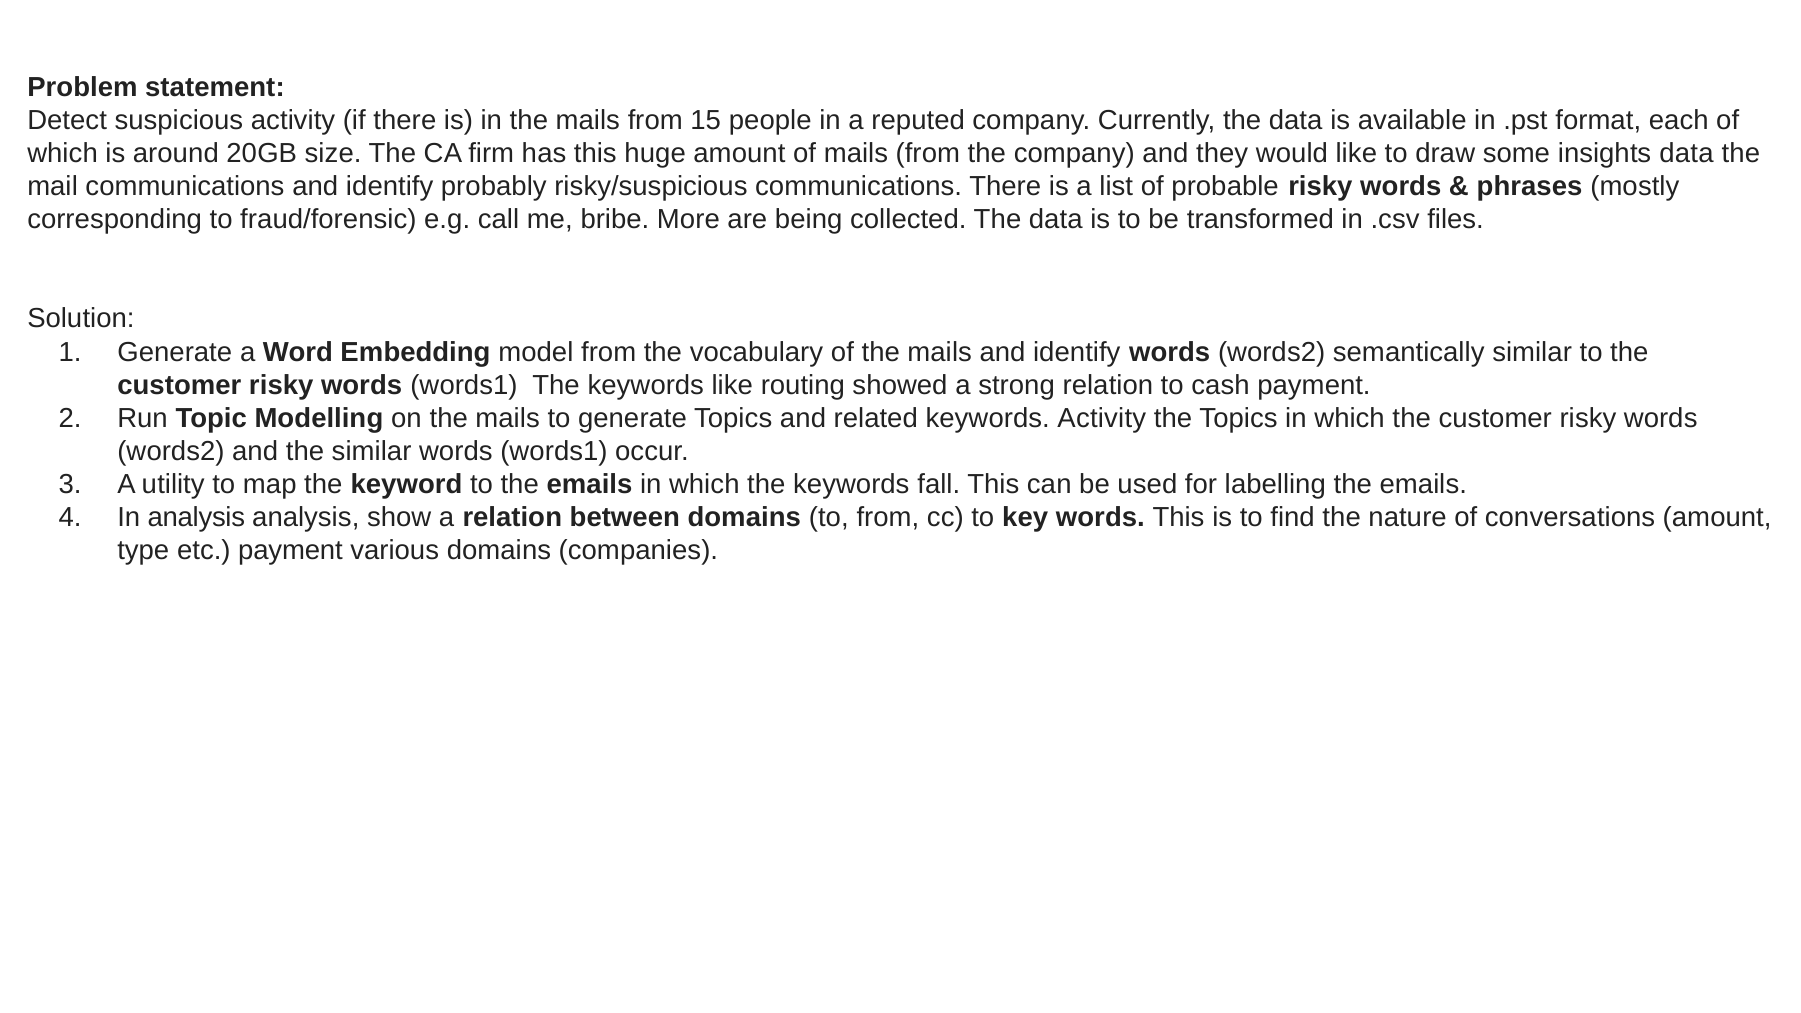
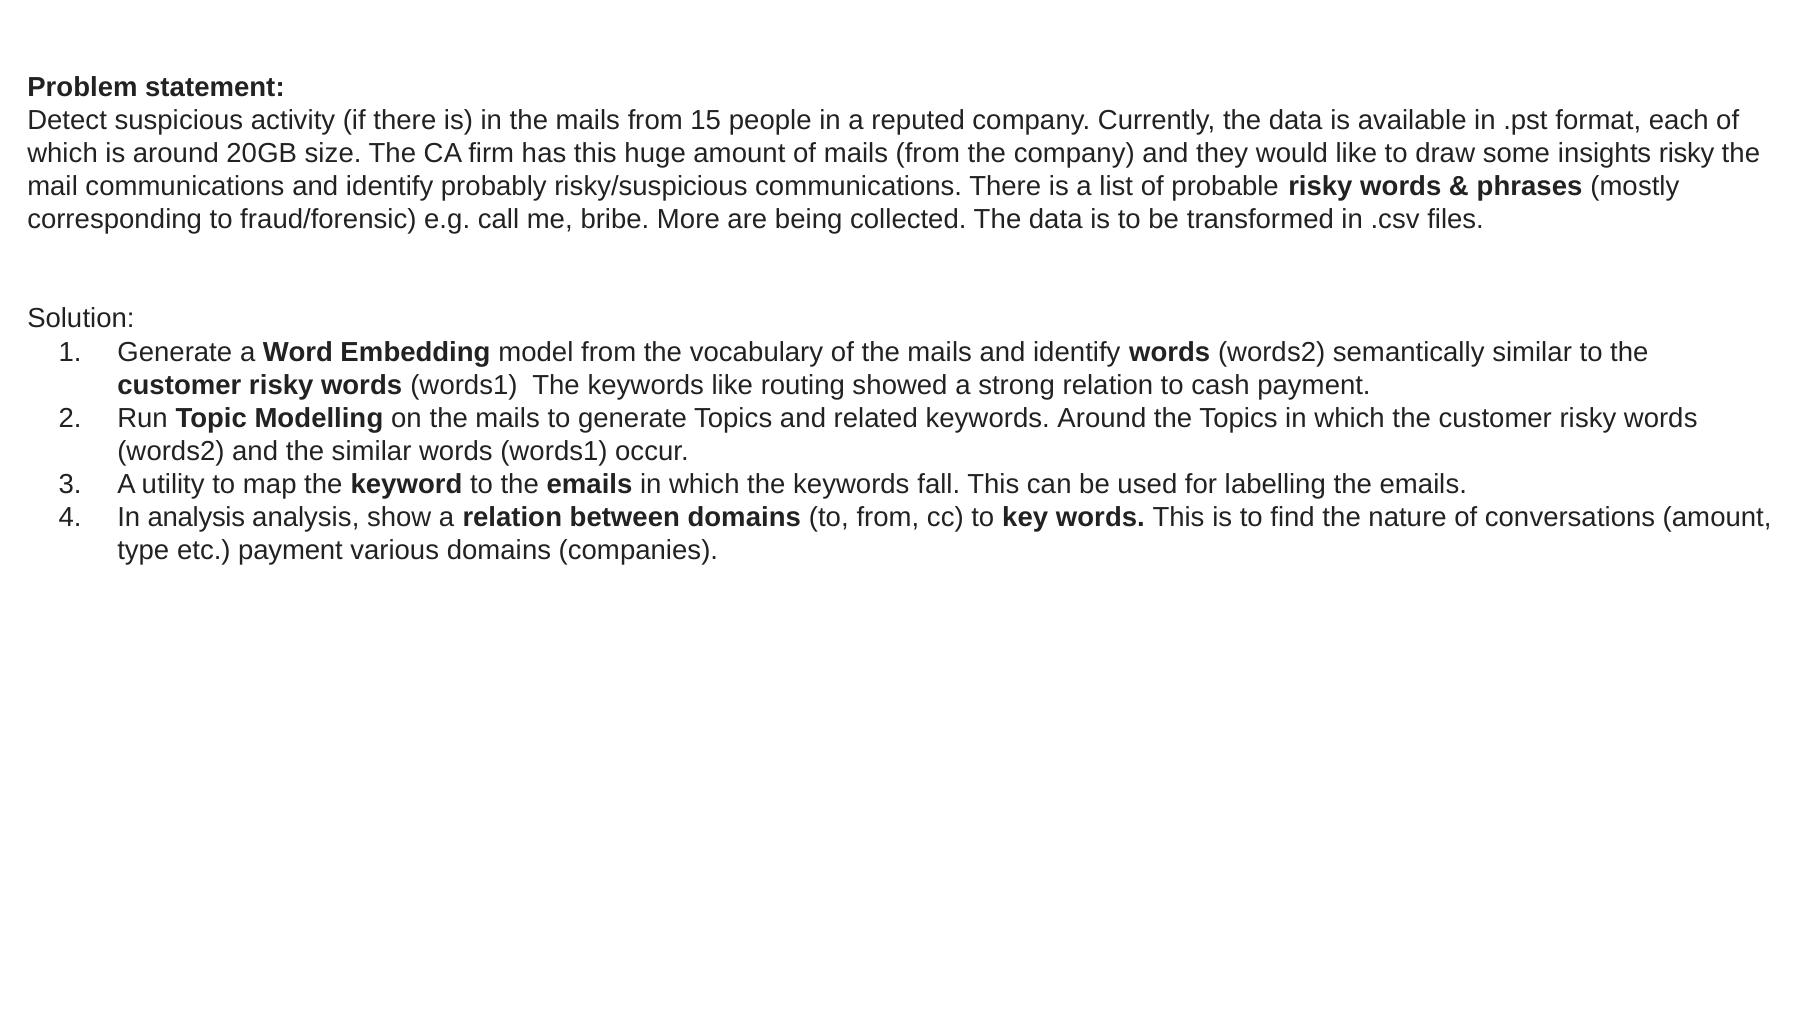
insights data: data -> risky (1687, 154)
keywords Activity: Activity -> Around (1102, 418)
